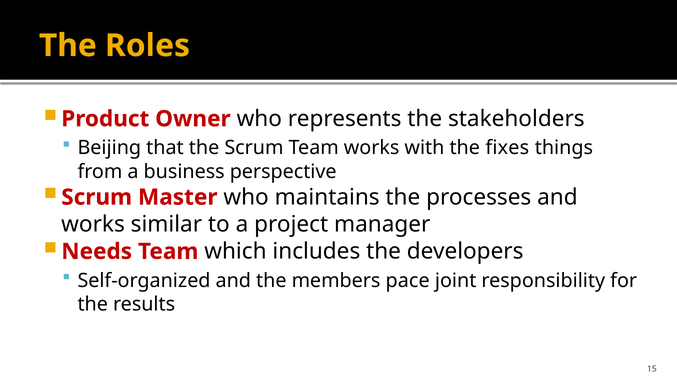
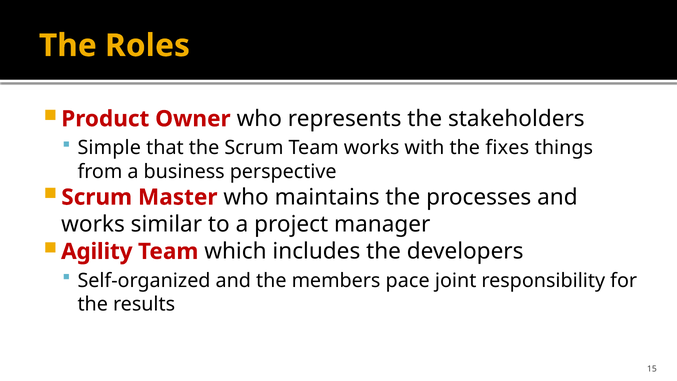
Beijing: Beijing -> Simple (109, 148)
Needs: Needs -> Agility (97, 251)
